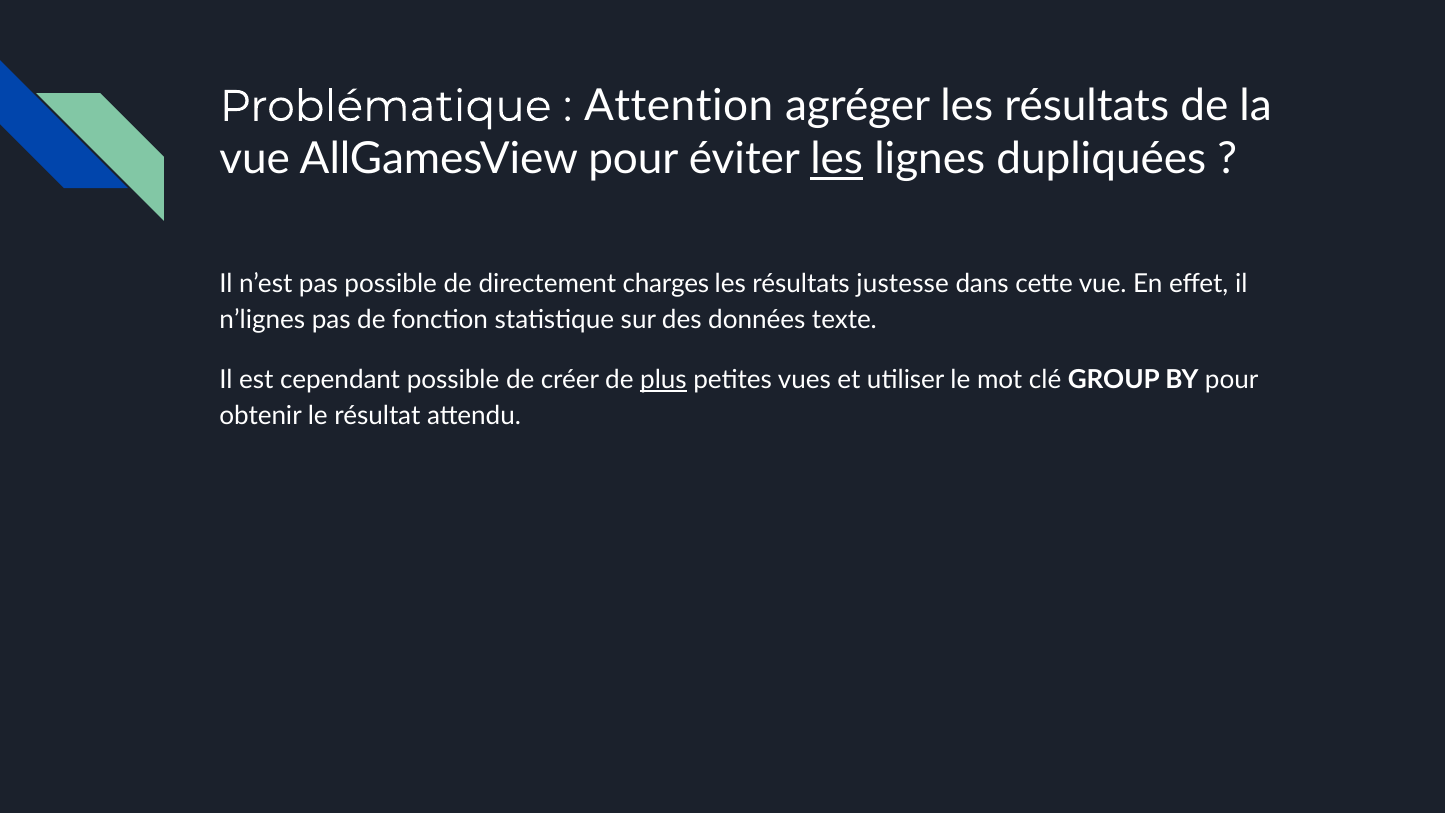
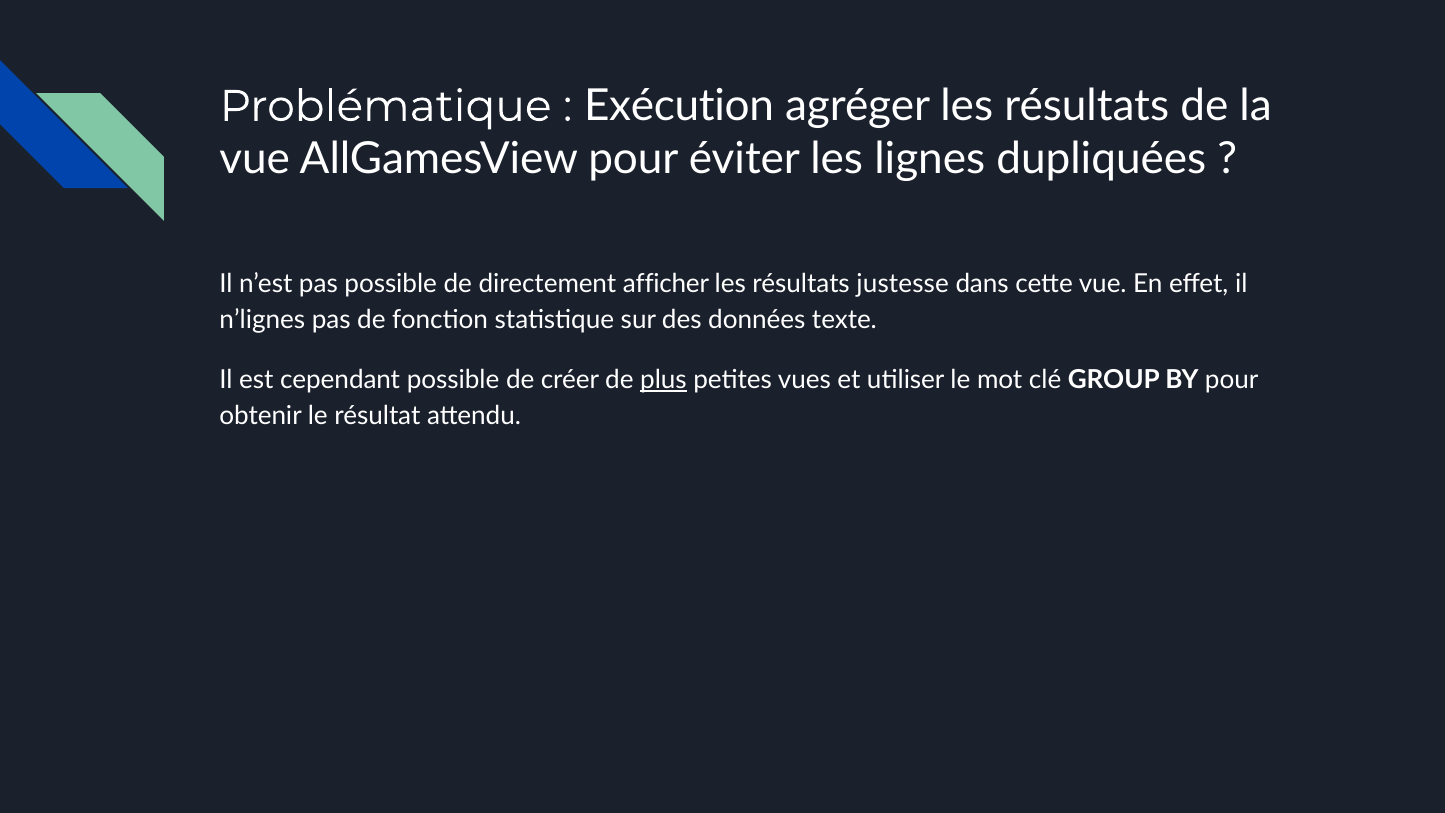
Attention: Attention -> Exécution (679, 106)
les underline: present -> none (837, 159)
charges: charges -> afficher (666, 284)
